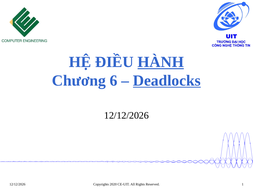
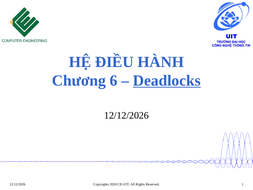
HÀNH underline: present -> none (161, 62)
